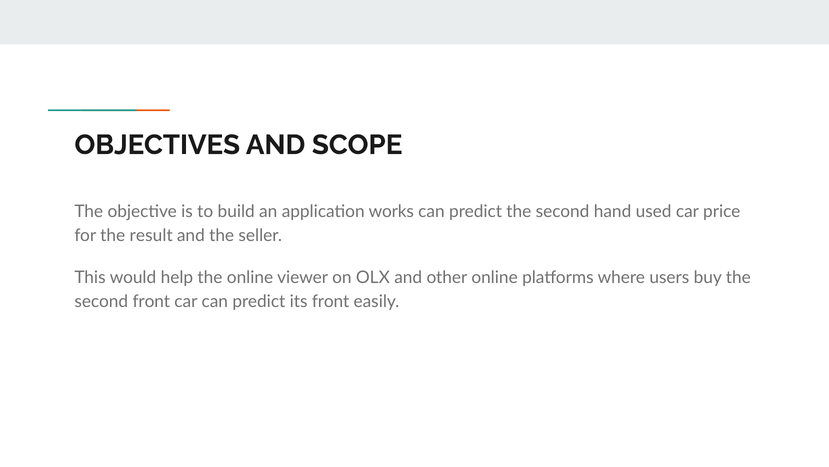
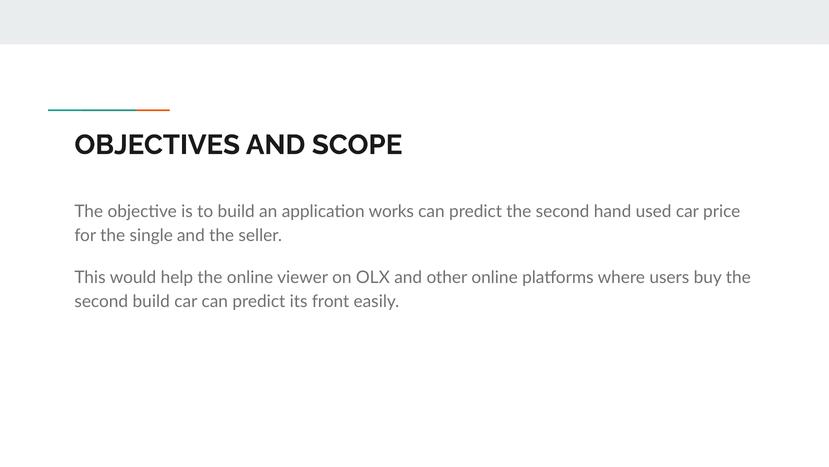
result: result -> single (151, 235)
second front: front -> build (151, 301)
